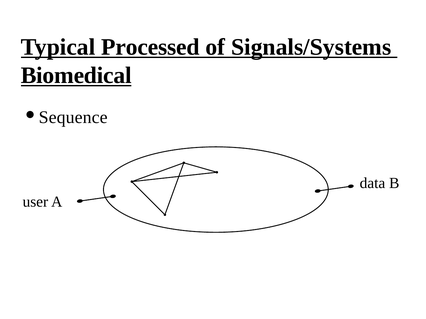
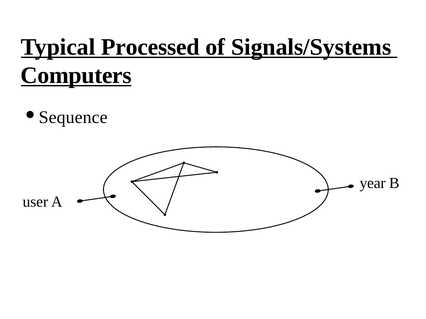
Biomedical: Biomedical -> Computers (76, 75)
data: data -> year (373, 183)
